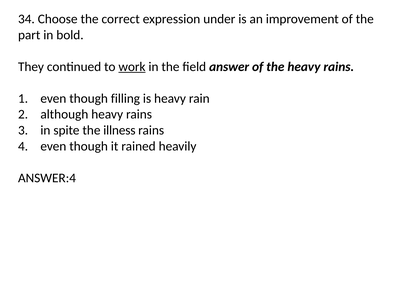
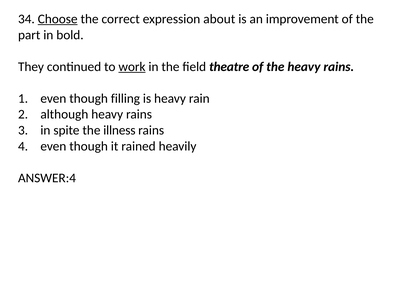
Choose underline: none -> present (58, 19)
under: under -> about (219, 19)
answer: answer -> theatre (229, 67)
